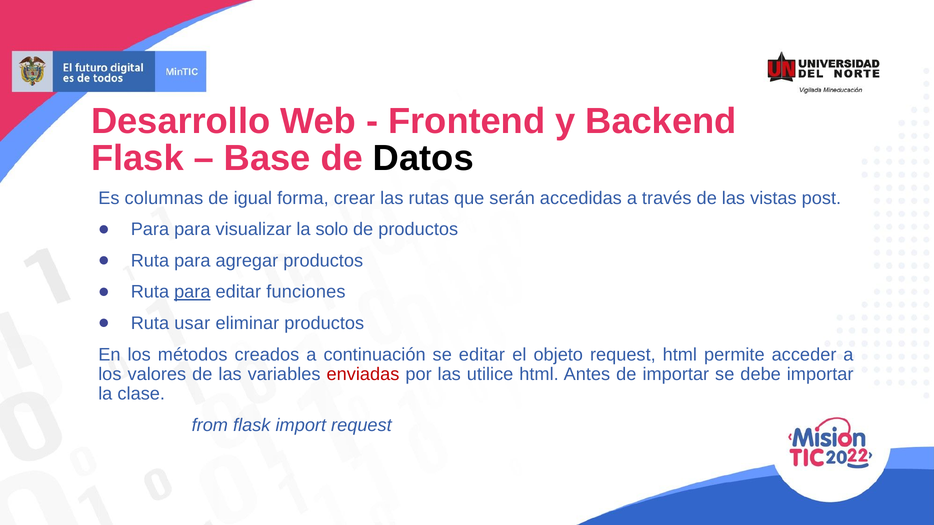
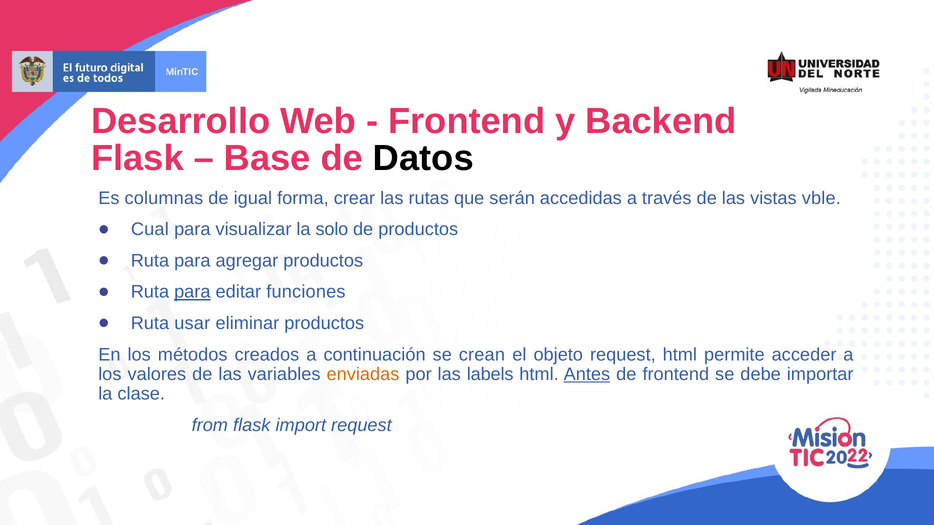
post: post -> vble (821, 198)
Para: Para -> Cual (150, 230)
se editar: editar -> crean (482, 355)
enviadas colour: red -> orange (363, 374)
utilice: utilice -> labels (490, 374)
Antes underline: none -> present (587, 374)
de importar: importar -> frontend (676, 374)
